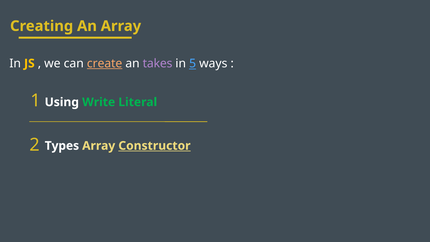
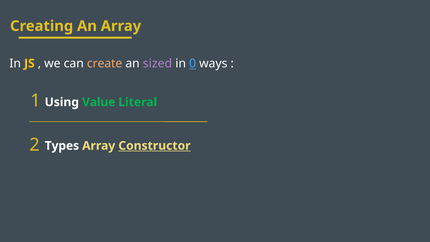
create underline: present -> none (105, 63)
takes: takes -> sized (157, 63)
5: 5 -> 0 (193, 63)
Write: Write -> Value (99, 102)
